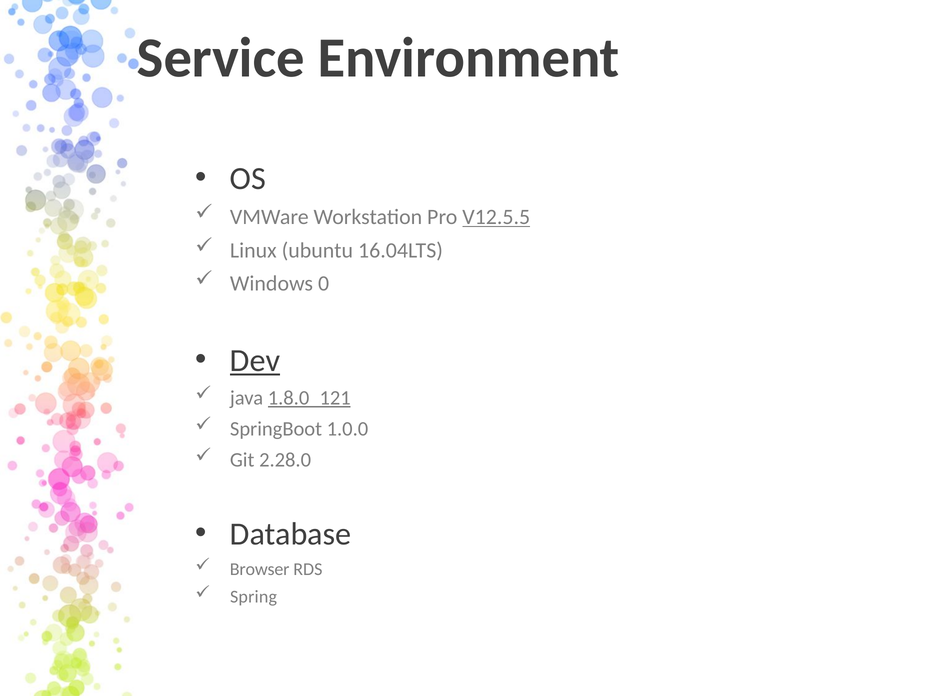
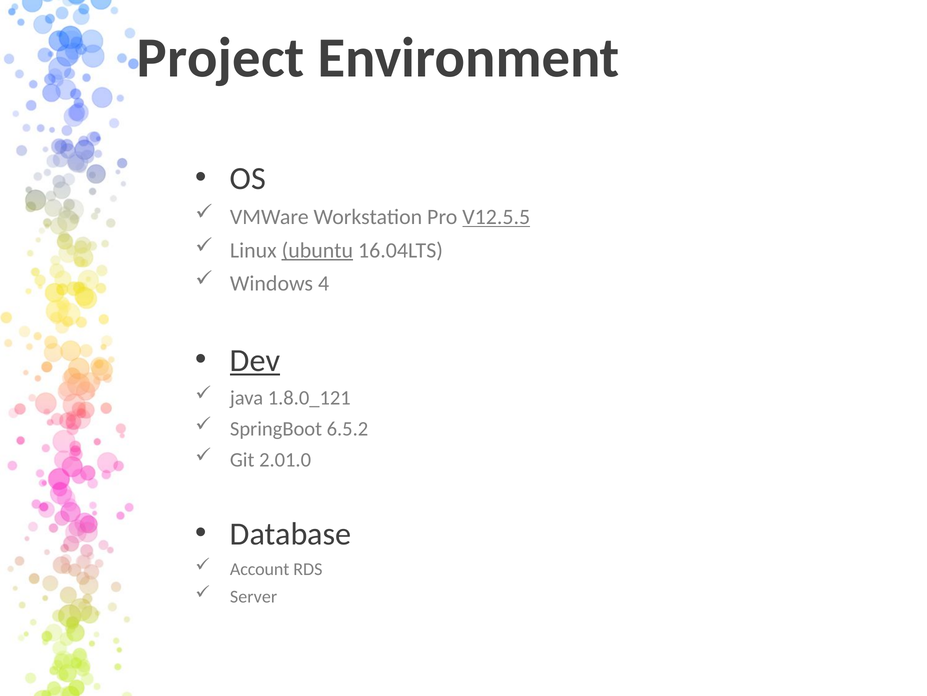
Service: Service -> Project (221, 58)
ubuntu underline: none -> present (317, 250)
0: 0 -> 4 (324, 283)
1.8.0_121 underline: present -> none (309, 397)
1.0.0: 1.0.0 -> 6.5.2 (347, 428)
2.28.0: 2.28.0 -> 2.01.0 (285, 460)
Browser: Browser -> Account (260, 569)
Spring: Spring -> Server (254, 596)
